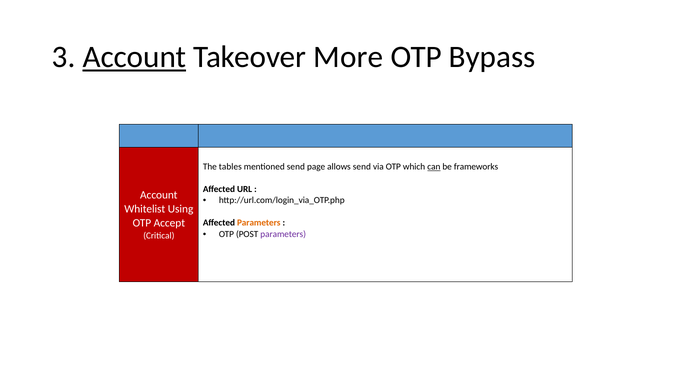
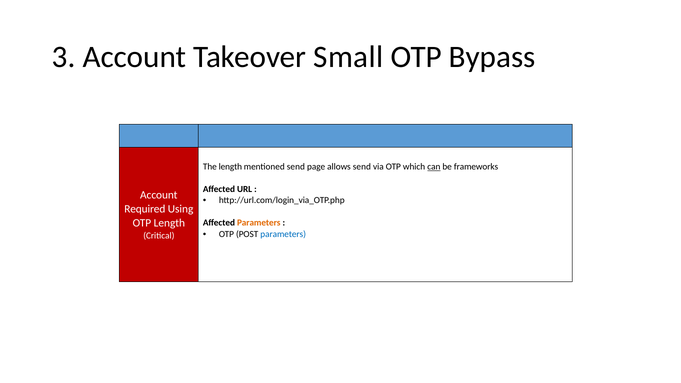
Account underline: present -> none (134, 57)
More: More -> Small (348, 57)
The tables: tables -> length (230, 167)
Whitelist: Whitelist -> Required (145, 209)
OTP Accept: Accept -> Length (169, 223)
parameters colour: purple -> blue (283, 234)
